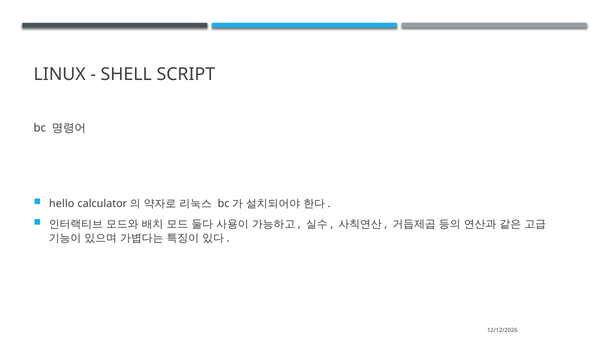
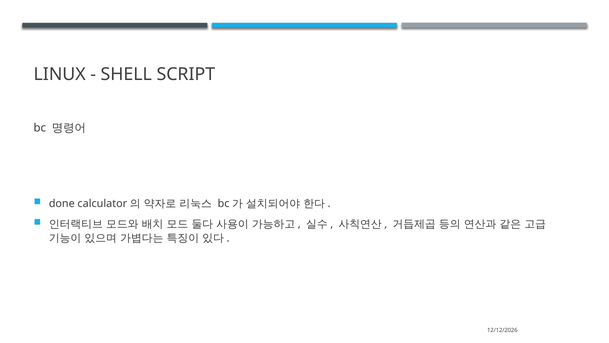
hello: hello -> done (62, 204)
